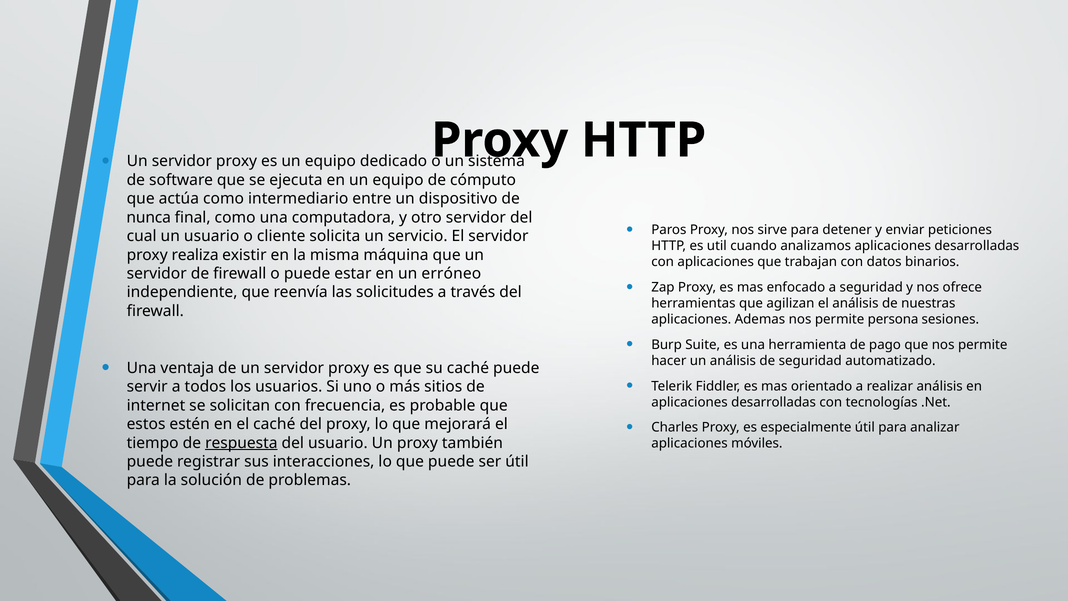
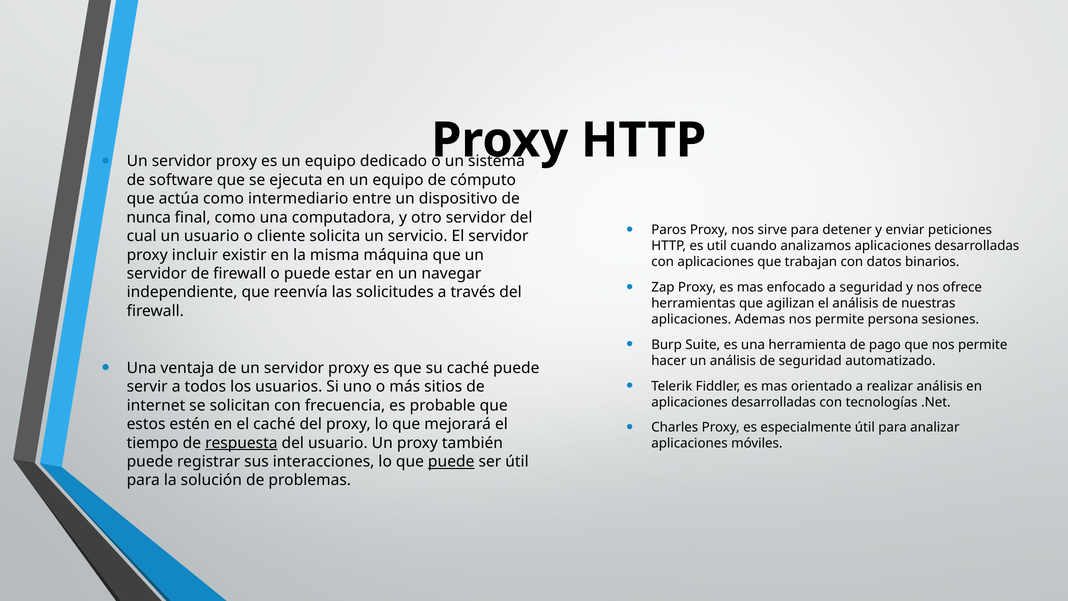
realiza: realiza -> incluir (195, 255)
erróneo: erróneo -> navegar (451, 273)
puede underline: none -> present (451, 461)
